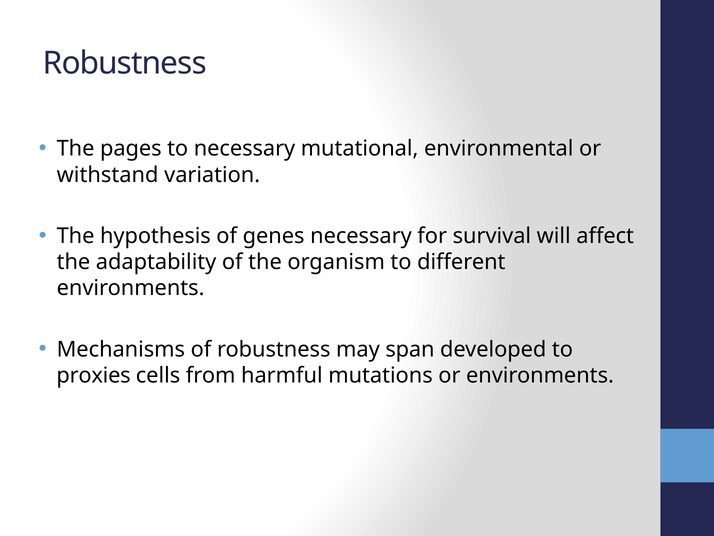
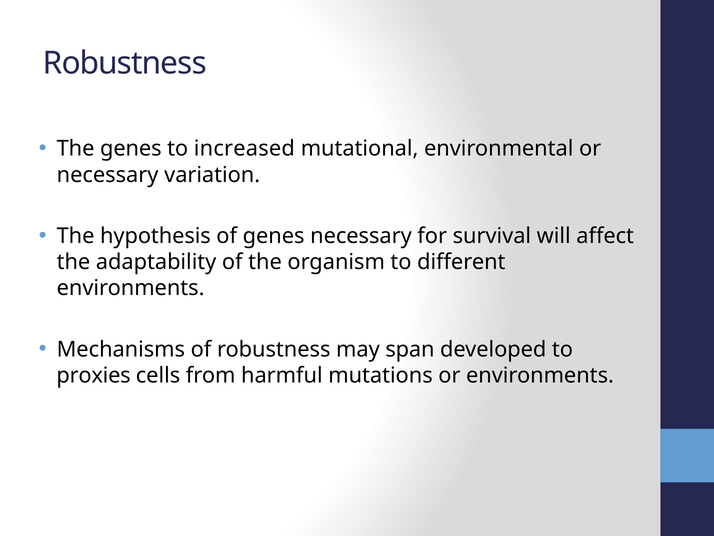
The pages: pages -> genes (131, 149)
to necessary: necessary -> increased (244, 149)
withstand: withstand -> necessary (108, 175)
